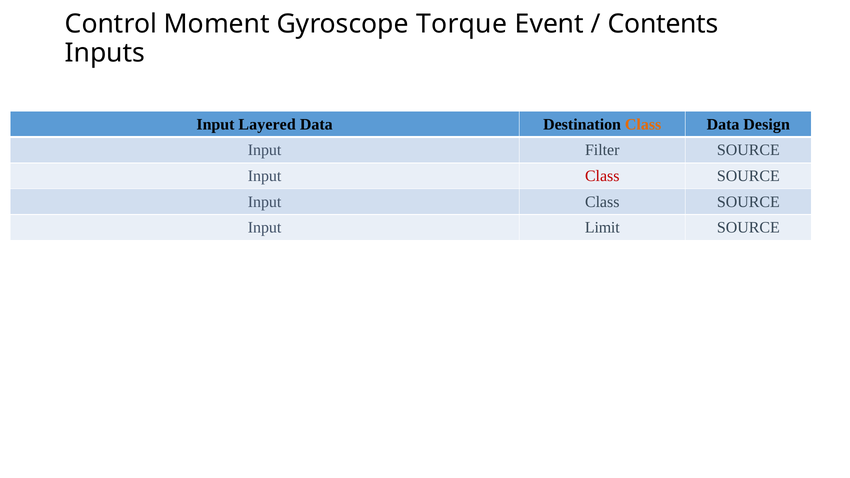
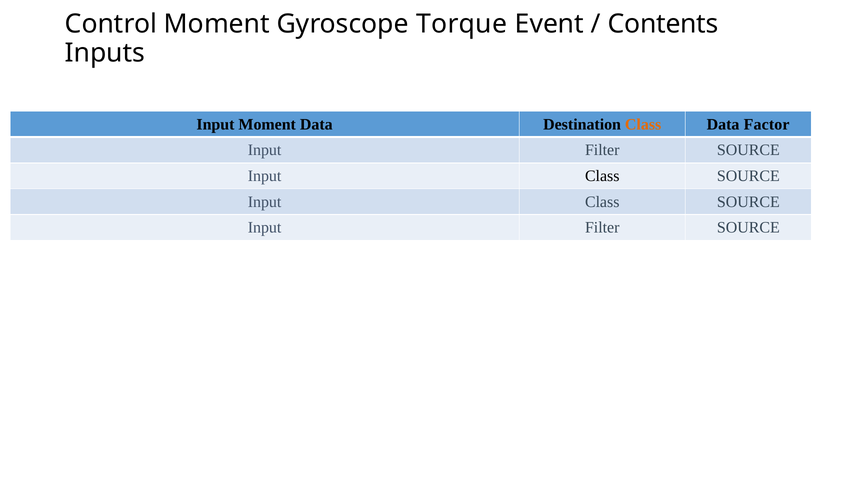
Input Layered: Layered -> Moment (267, 124)
Design: Design -> Factor (767, 124)
Class colour: red -> black (602, 176)
Limit: Limit -> Filter (602, 228)
